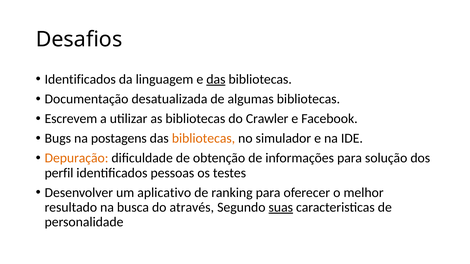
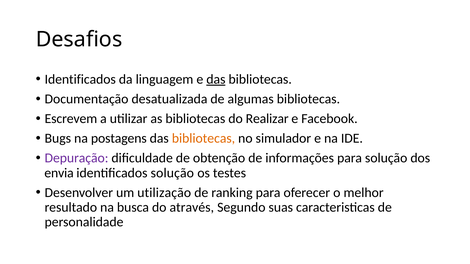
Crawler: Crawler -> Realizar (267, 119)
Depuração colour: orange -> purple (77, 158)
perfil: perfil -> envia (59, 173)
identificados pessoas: pessoas -> solução (172, 173)
aplicativo: aplicativo -> utilização (164, 193)
suas underline: present -> none (281, 208)
